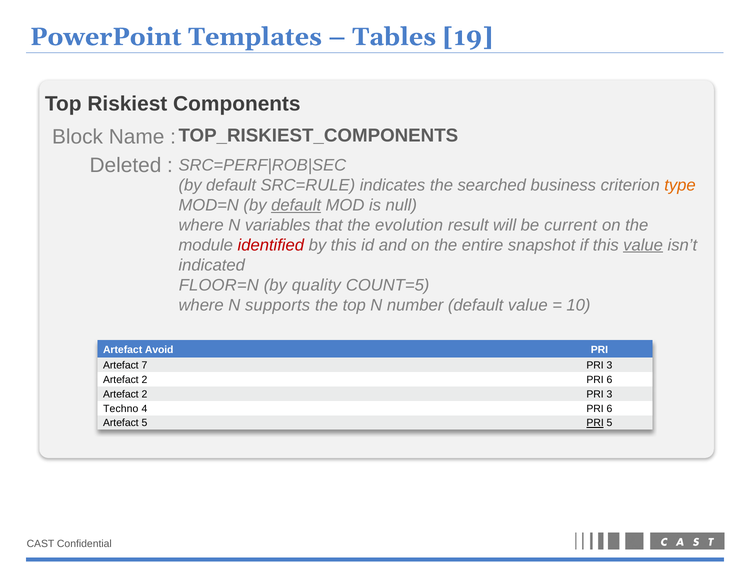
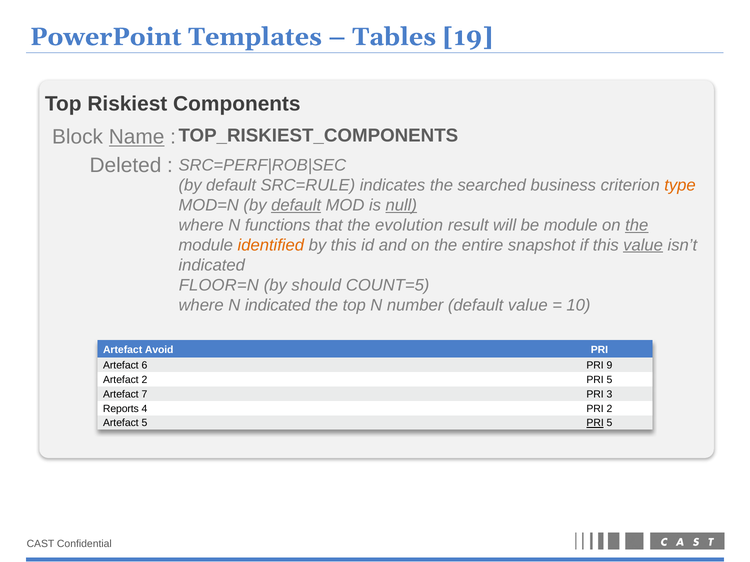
Name underline: none -> present (137, 137)
null underline: none -> present (401, 205)
variables: variables -> functions (278, 225)
be current: current -> module (571, 225)
the underline: none -> present (637, 225)
identified colour: red -> orange (271, 245)
quality: quality -> should (316, 285)
N supports: supports -> indicated (278, 305)
7: 7 -> 6 (145, 366)
3: 3 -> 9 (610, 366)
2 PRI 6: 6 -> 5 (610, 380)
2: 2 -> 7 (145, 395)
Techno: Techno -> Reports (121, 409)
4 PRI 6: 6 -> 2 (610, 409)
